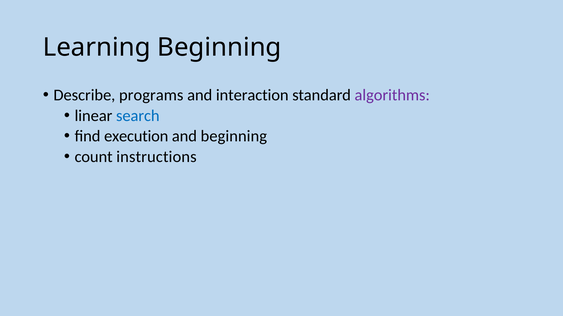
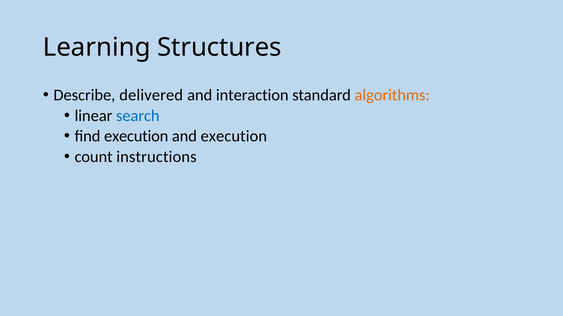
Learning Beginning: Beginning -> Structures (219, 47)
programs: programs -> delivered (151, 95)
algorithms colour: purple -> orange (392, 95)
and beginning: beginning -> execution (234, 137)
